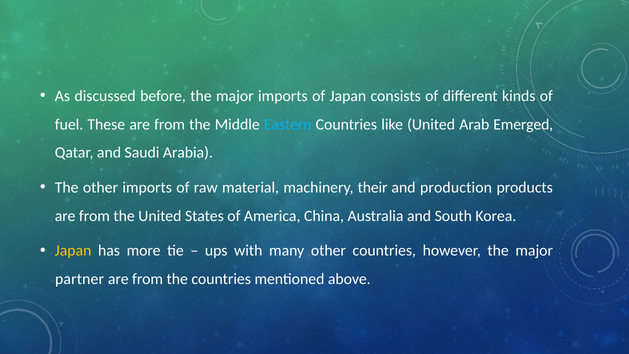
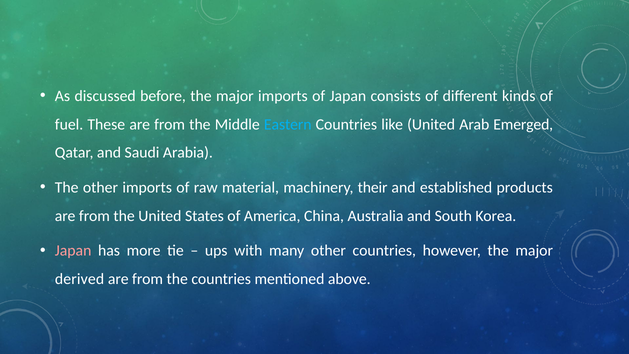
production: production -> established (456, 187)
Japan colour: yellow -> pink (73, 251)
partner: partner -> derived (80, 279)
